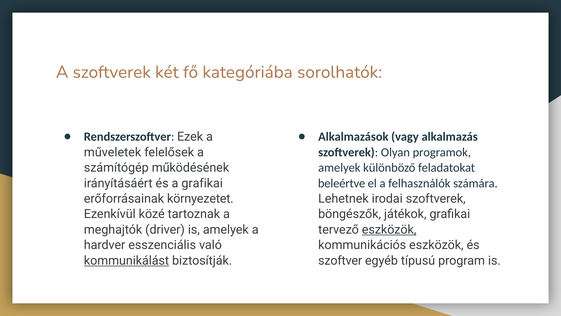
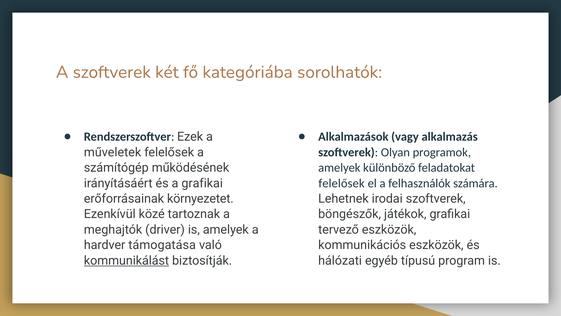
beleértve: beleértve -> felelősek (342, 183)
eszközök underline: present -> none (389, 229)
esszenciális: esszenciális -> támogatása (162, 245)
szoftver: szoftver -> hálózati (340, 260)
